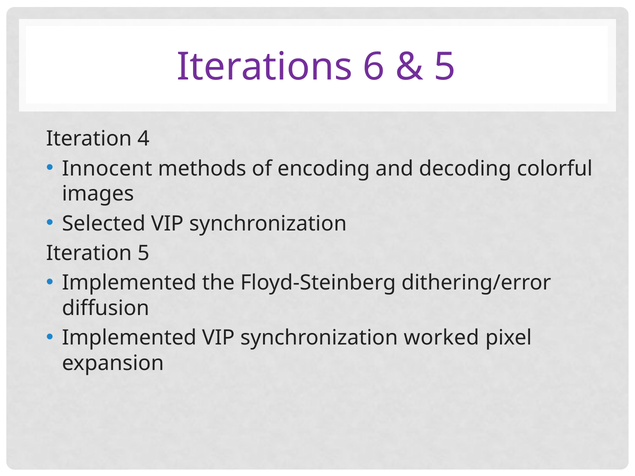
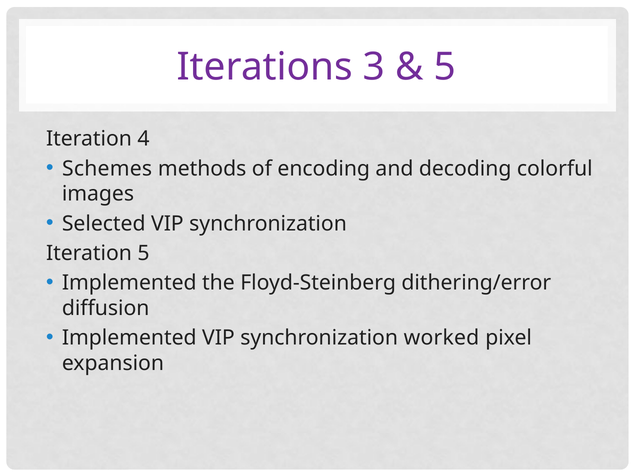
6: 6 -> 3 (374, 67)
Innocent: Innocent -> Schemes (107, 169)
